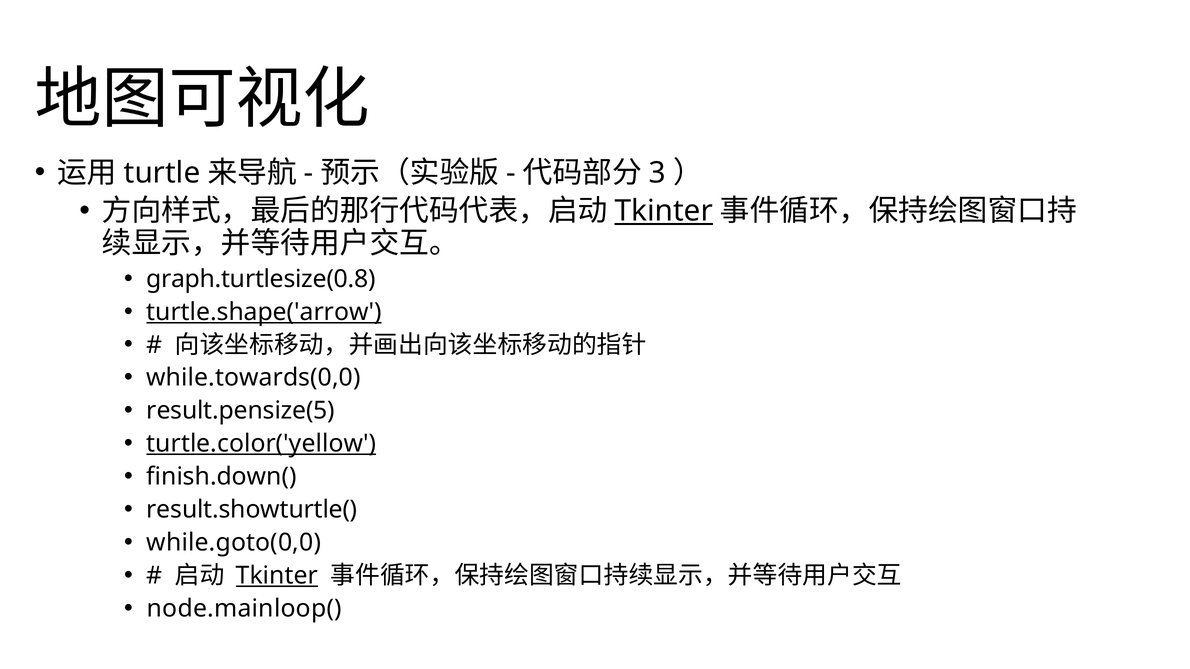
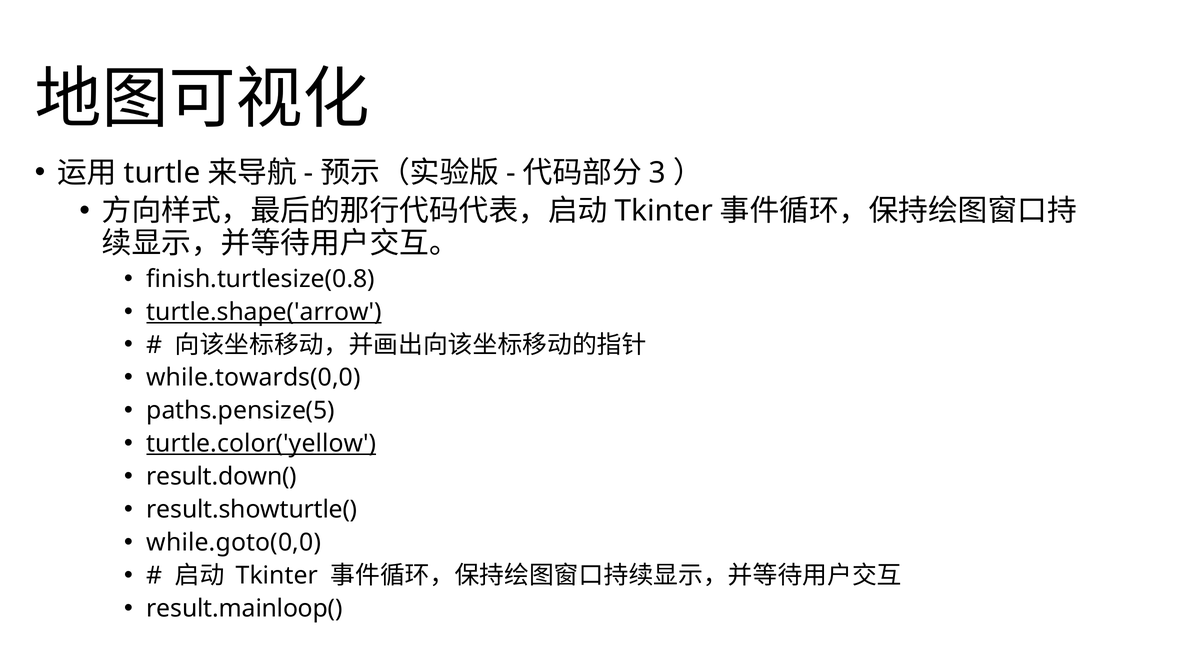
Tkinter underline: present -> none (664, 211)
graph.turtlesize(0.8: graph.turtlesize(0.8 -> finish.turtlesize(0.8 (261, 279)
result.pensize(5: result.pensize(5 -> paths.pensize(5 (241, 411)
finish.down(: finish.down( -> result.down( (222, 477)
Tkinter underline: present -> none (277, 576)
node.mainloop(: node.mainloop( -> result.mainloop( (245, 609)
